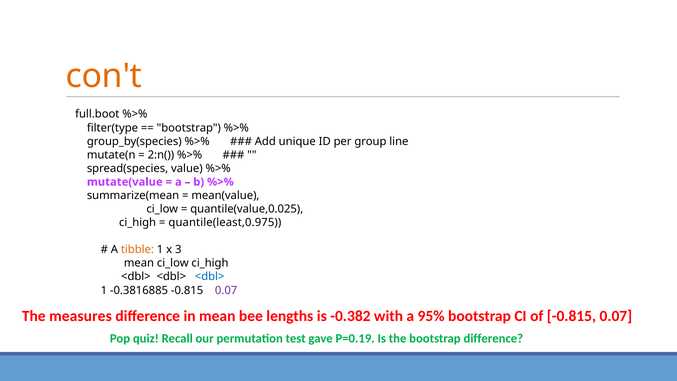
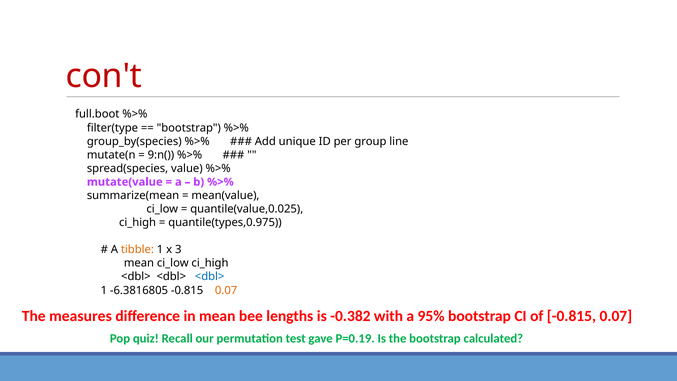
con't colour: orange -> red (104, 76)
2:n(: 2:n( -> 9:n( (161, 155)
quantile(least,0.975: quantile(least,0.975 -> quantile(types,0.975 (225, 222)
-0.3816885: -0.3816885 -> -6.3816805 (139, 290)
0.07 colour: purple -> orange (226, 290)
bootstrap difference: difference -> calculated (493, 338)
